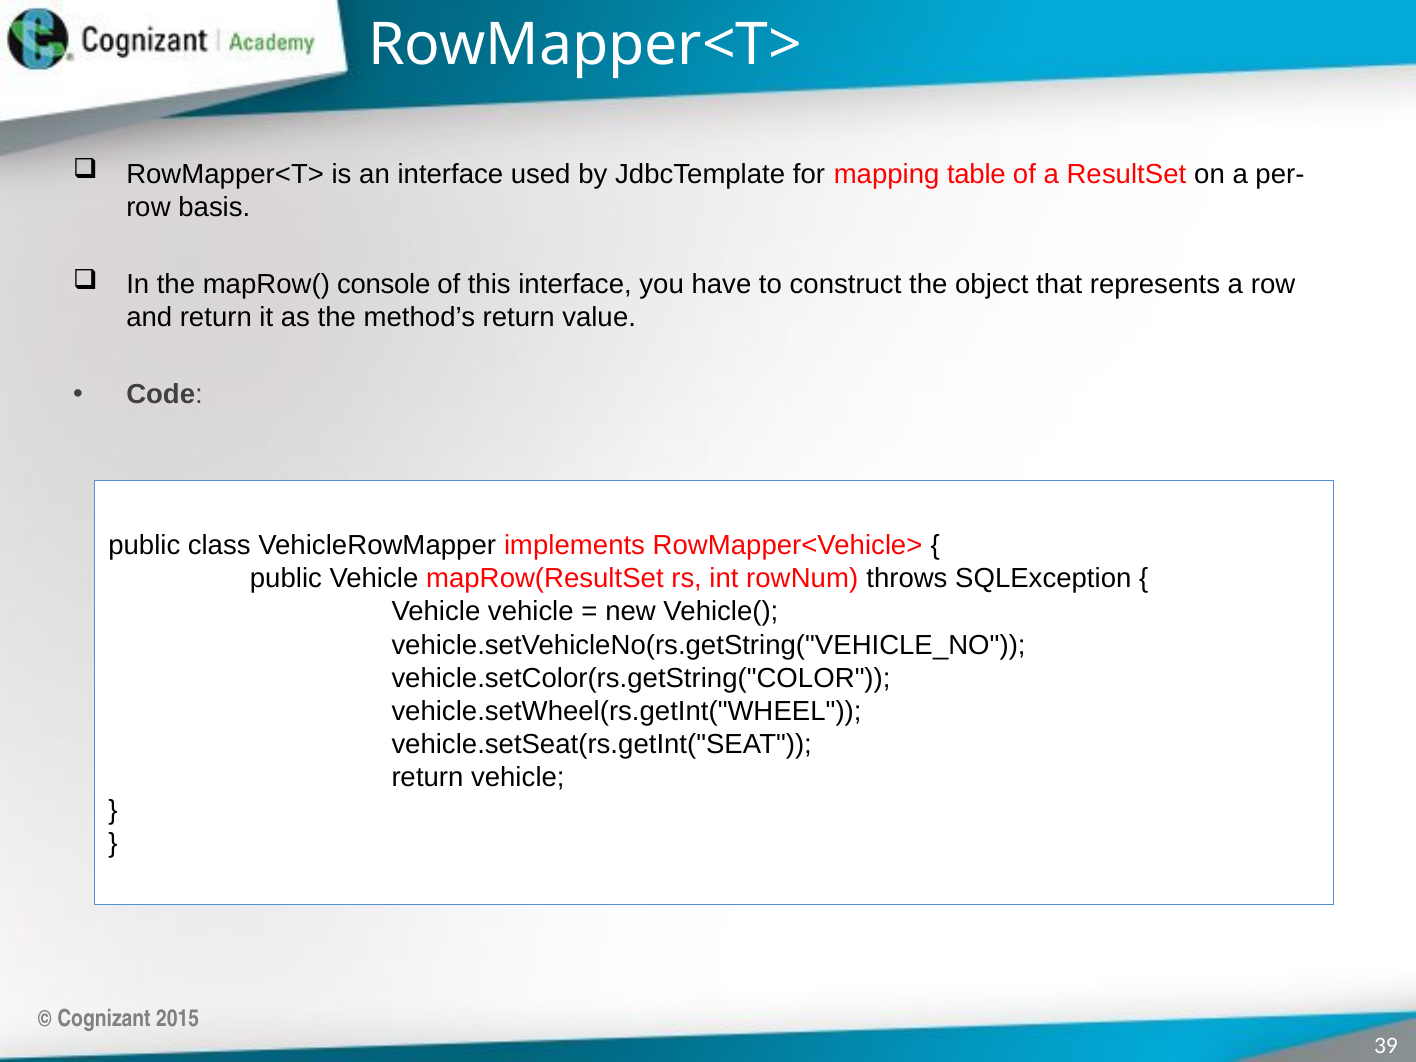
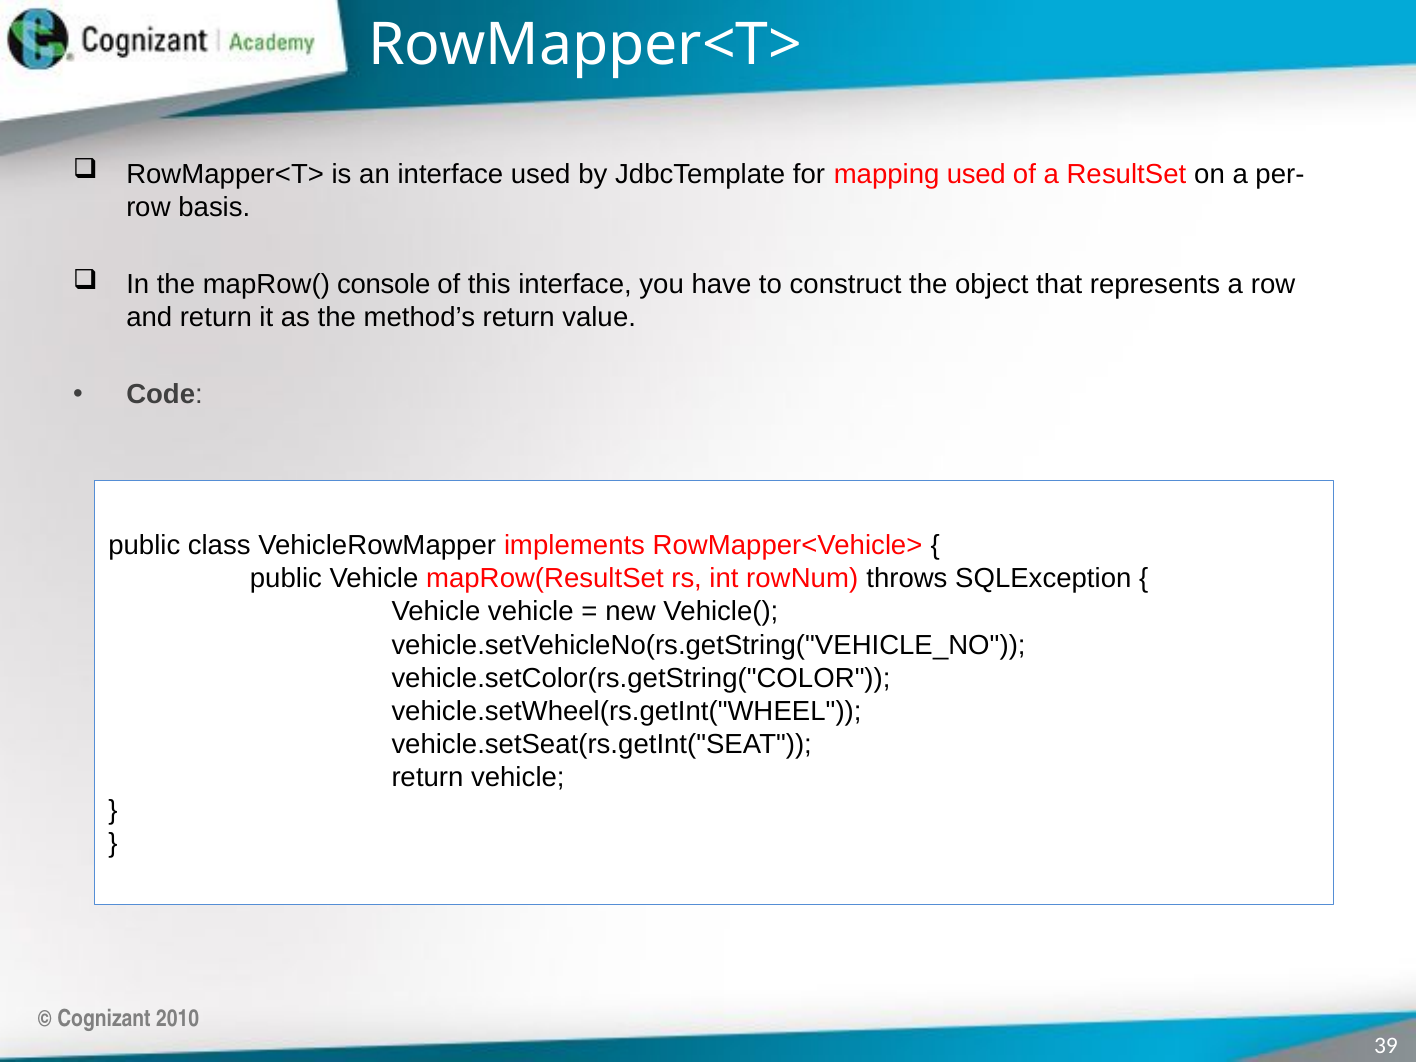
mapping table: table -> used (976, 174)
2015: 2015 -> 2010 (178, 1018)
